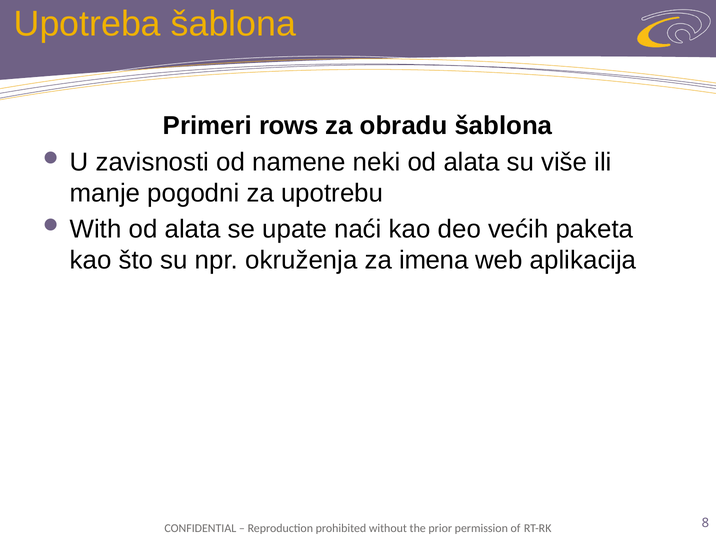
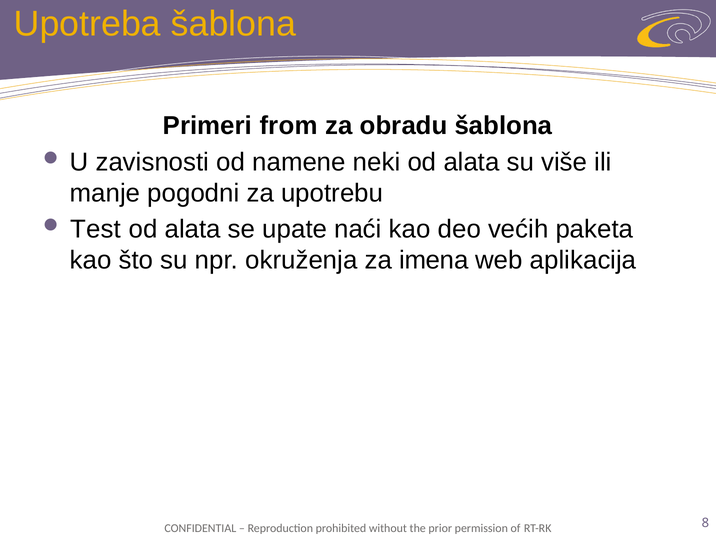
rows: rows -> from (289, 126)
With: With -> Test (96, 229)
